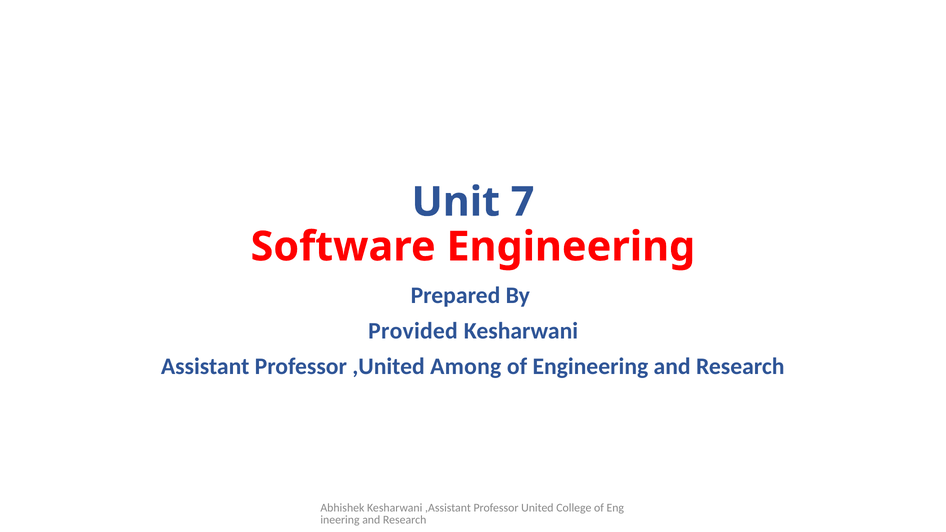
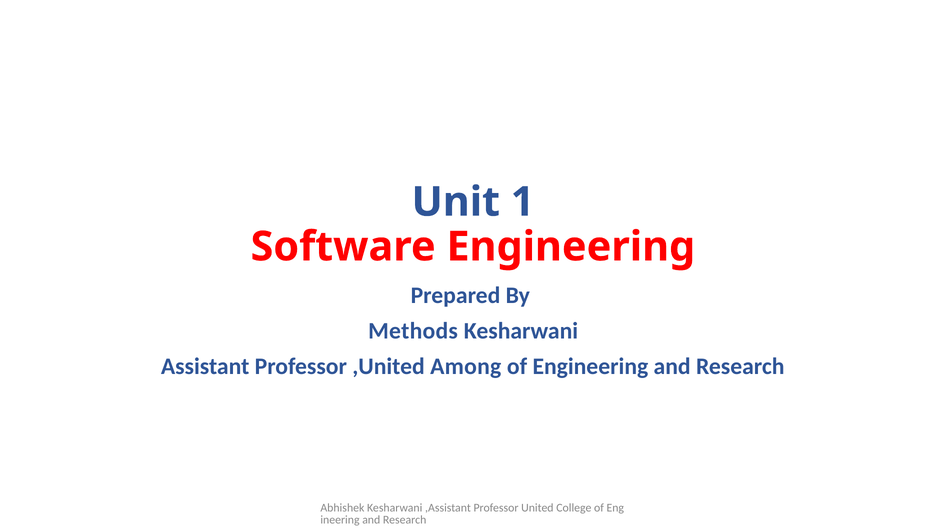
7: 7 -> 1 (523, 202)
Provided: Provided -> Methods (413, 331)
